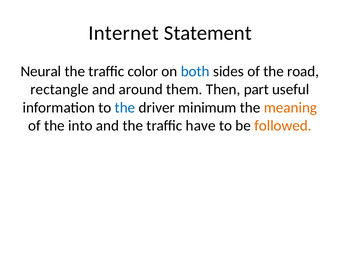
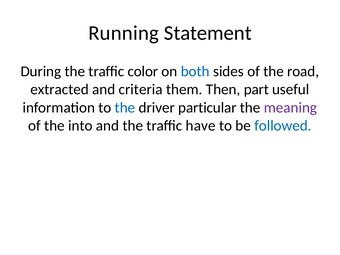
Internet: Internet -> Running (124, 33)
Neural: Neural -> During (41, 71)
rectangle: rectangle -> extracted (60, 89)
around: around -> criteria (141, 89)
minimum: minimum -> particular (207, 108)
meaning colour: orange -> purple (290, 108)
followed colour: orange -> blue (283, 126)
